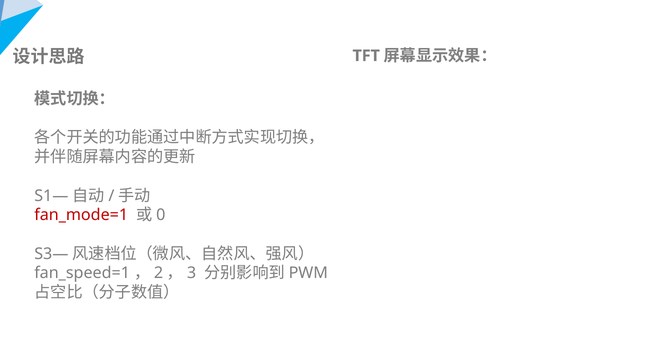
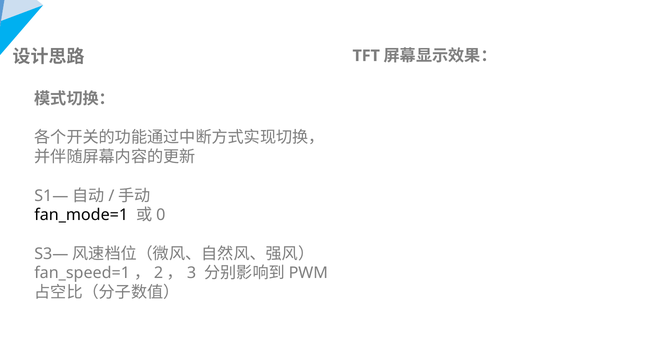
fan_mode=1 colour: red -> black (81, 215)
